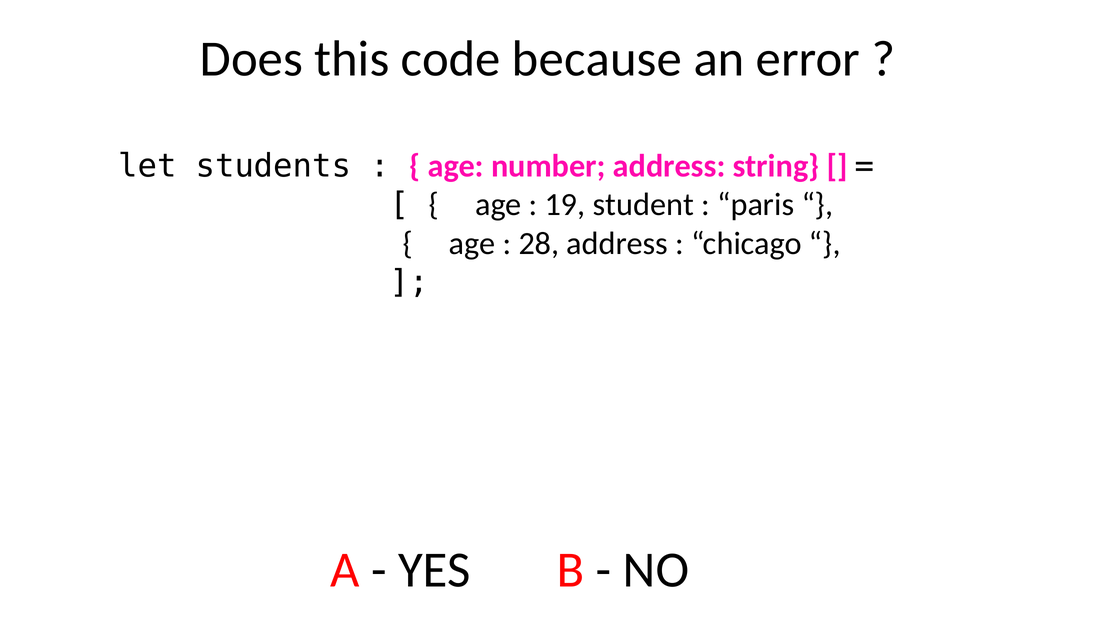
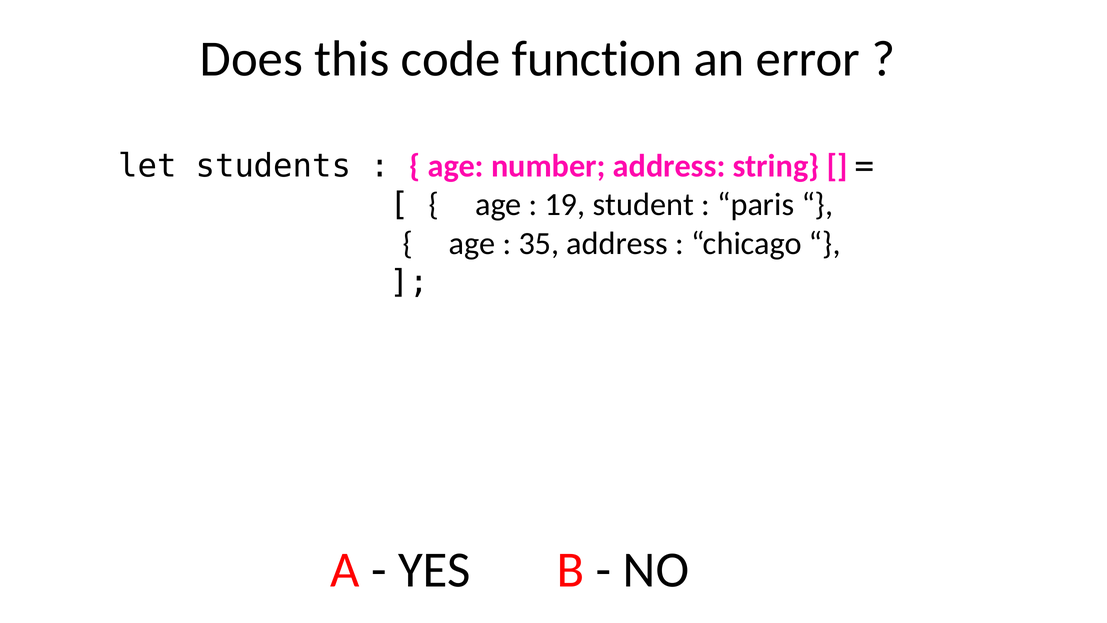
because: because -> function (597, 59)
28: 28 -> 35 (539, 243)
